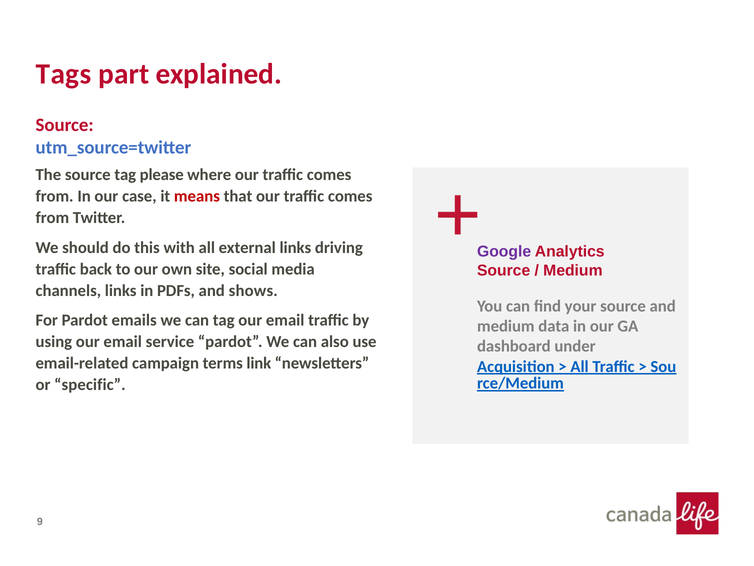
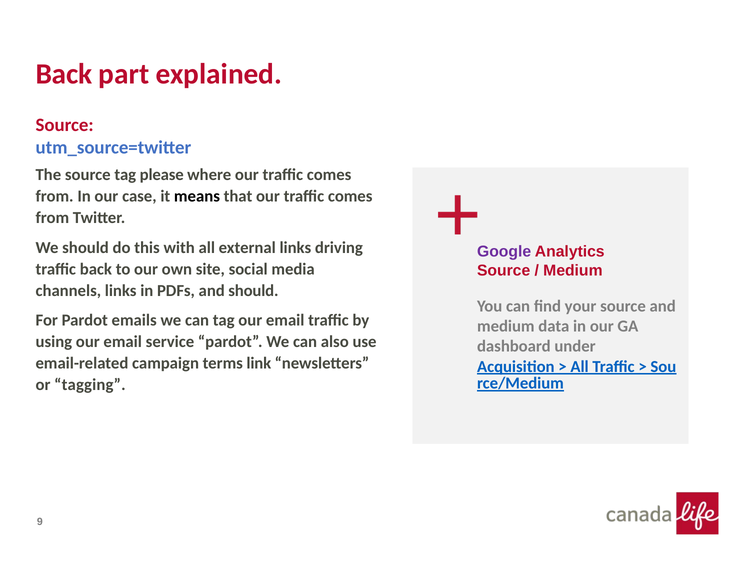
Tags: Tags -> Back (64, 74)
means colour: red -> black (197, 196)
and shows: shows -> should (253, 290)
specific: specific -> tagging (90, 385)
